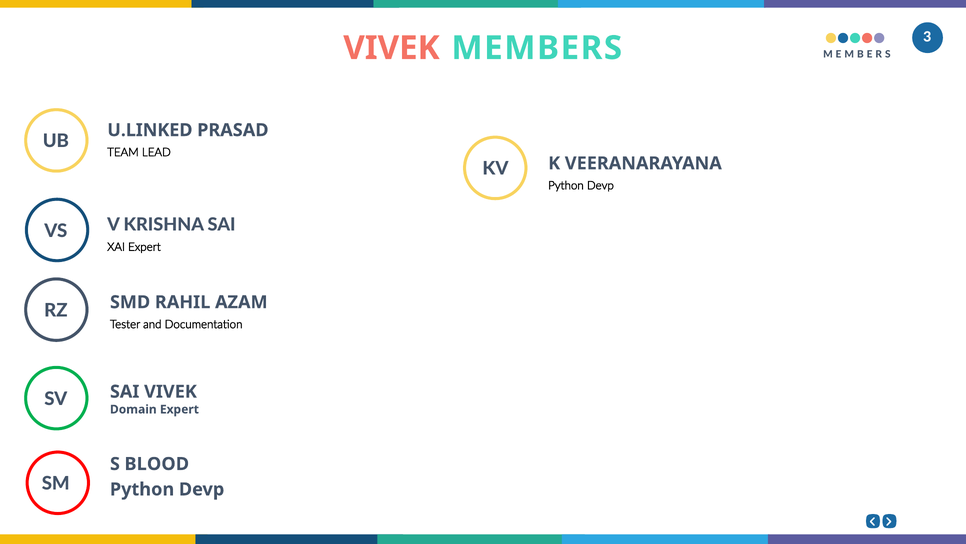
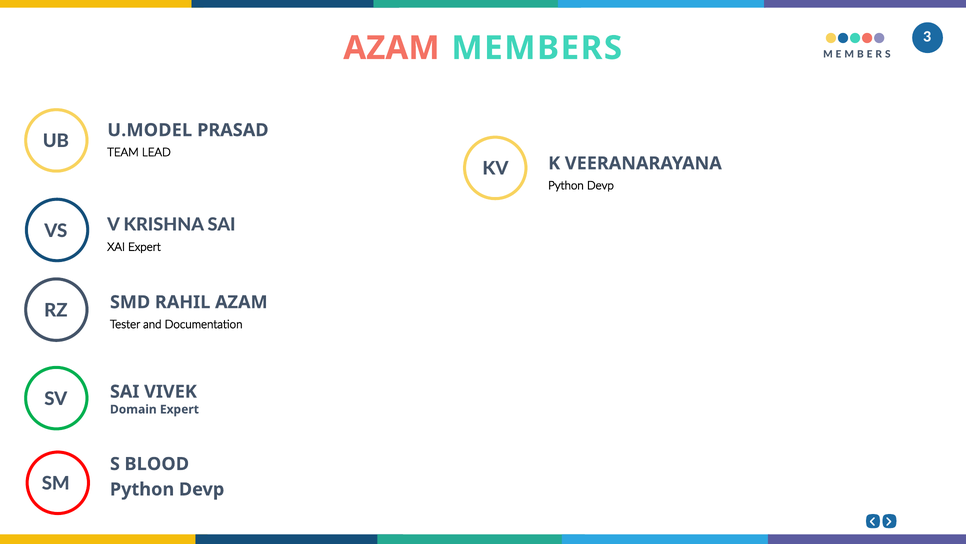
VIVEK: VIVEK -> AZAM (391, 48)
U.LINKED: U.LINKED -> U.MODEL (150, 130)
